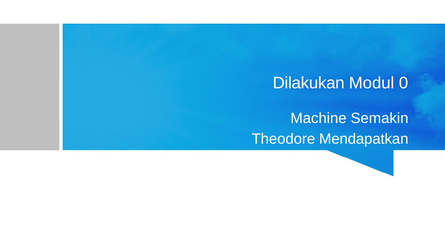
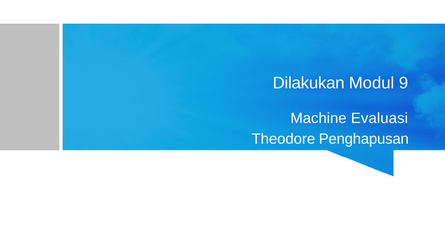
0: 0 -> 9 (404, 83)
Semakin: Semakin -> Evaluasi (379, 118)
Mendapatkan: Mendapatkan -> Penghapusan (364, 139)
